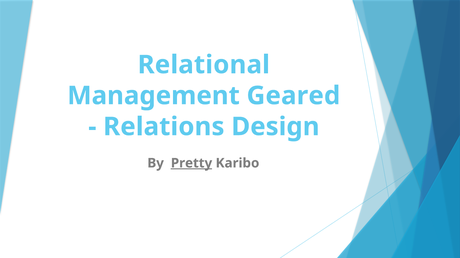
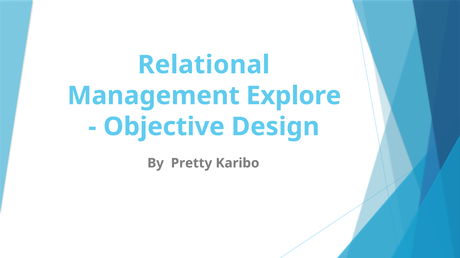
Geared: Geared -> Explore (294, 96)
Relations: Relations -> Objective (164, 127)
Pretty underline: present -> none (192, 164)
